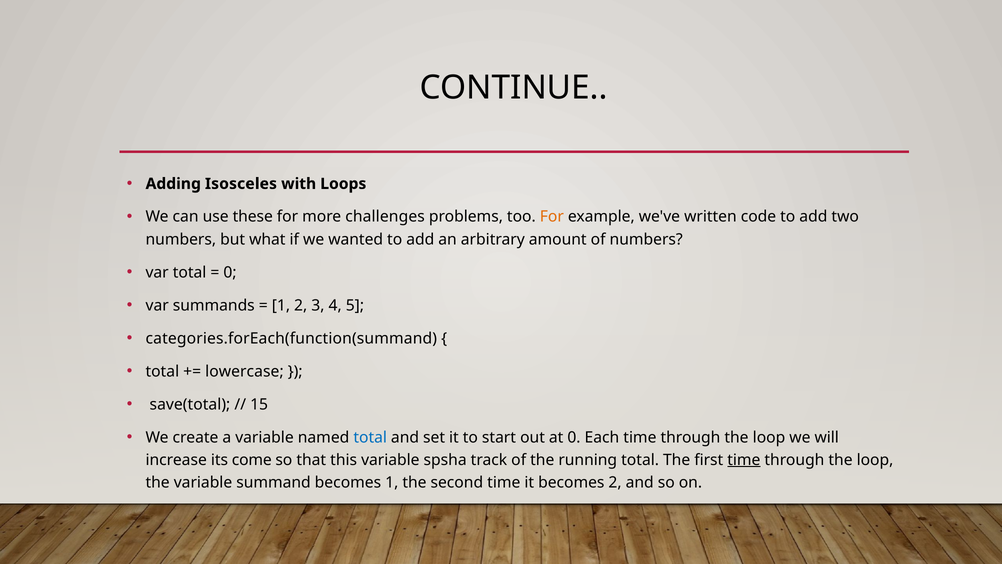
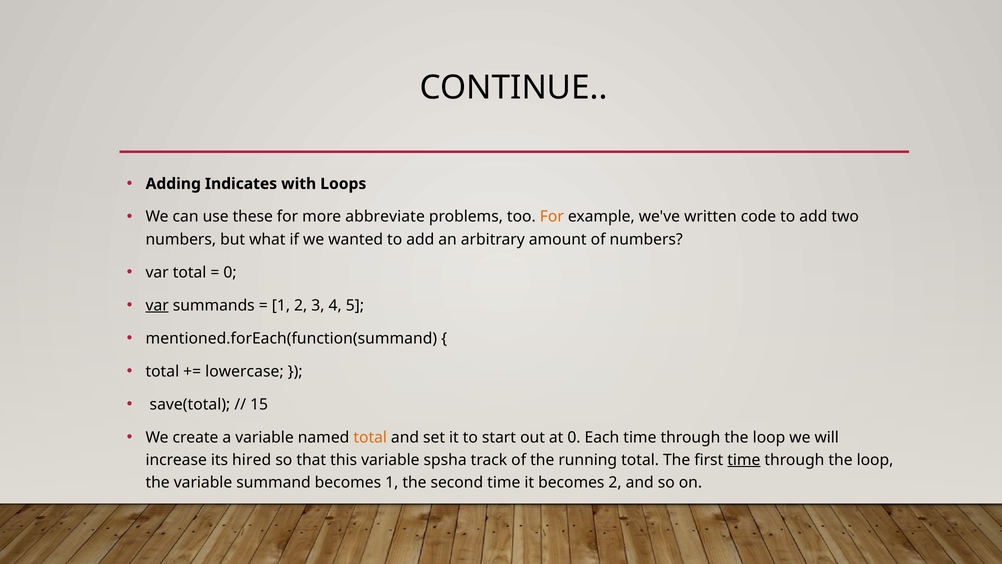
Isosceles: Isosceles -> Indicates (241, 184)
challenges: challenges -> abbreviate (385, 217)
var underline: none -> present (157, 305)
categories.forEach(function(summand: categories.forEach(function(summand -> mentioned.forEach(function(summand (291, 338)
total colour: blue -> orange (370, 437)
come: come -> hired (252, 460)
